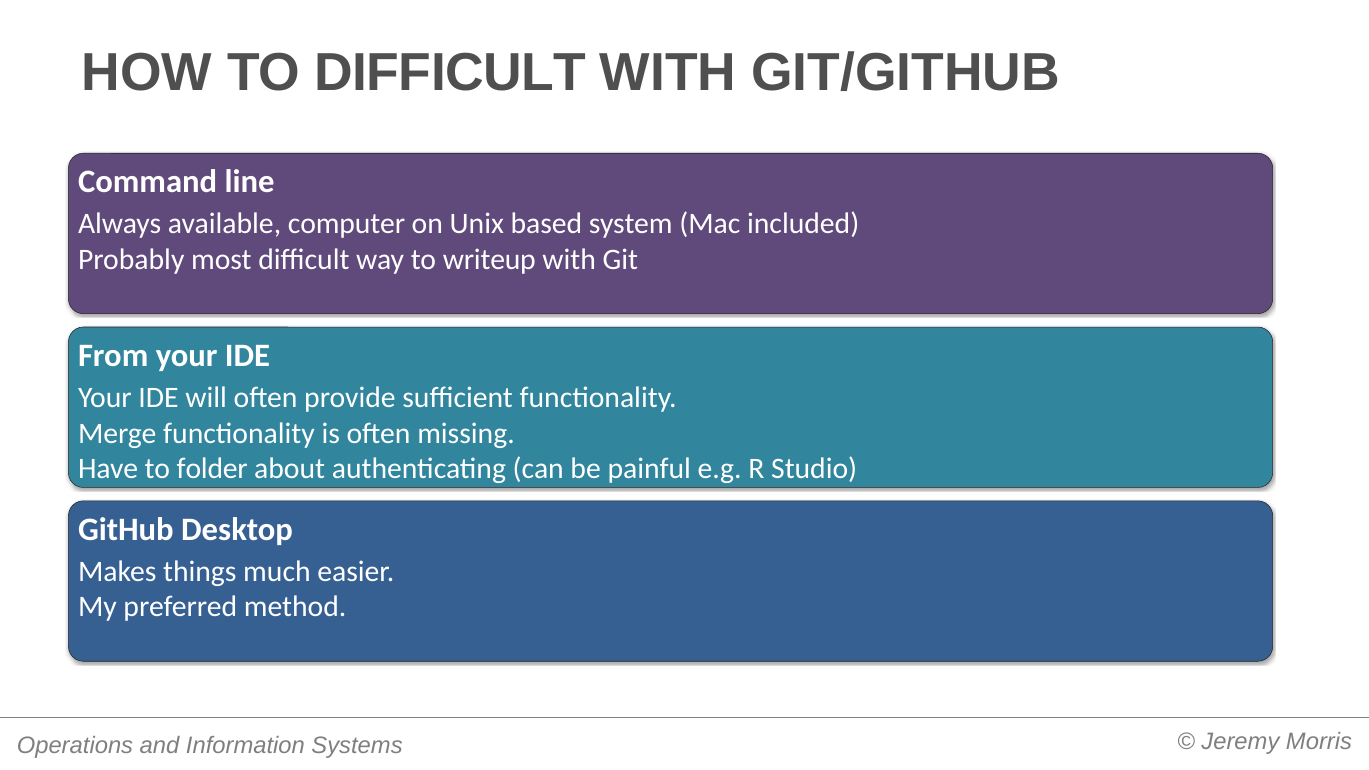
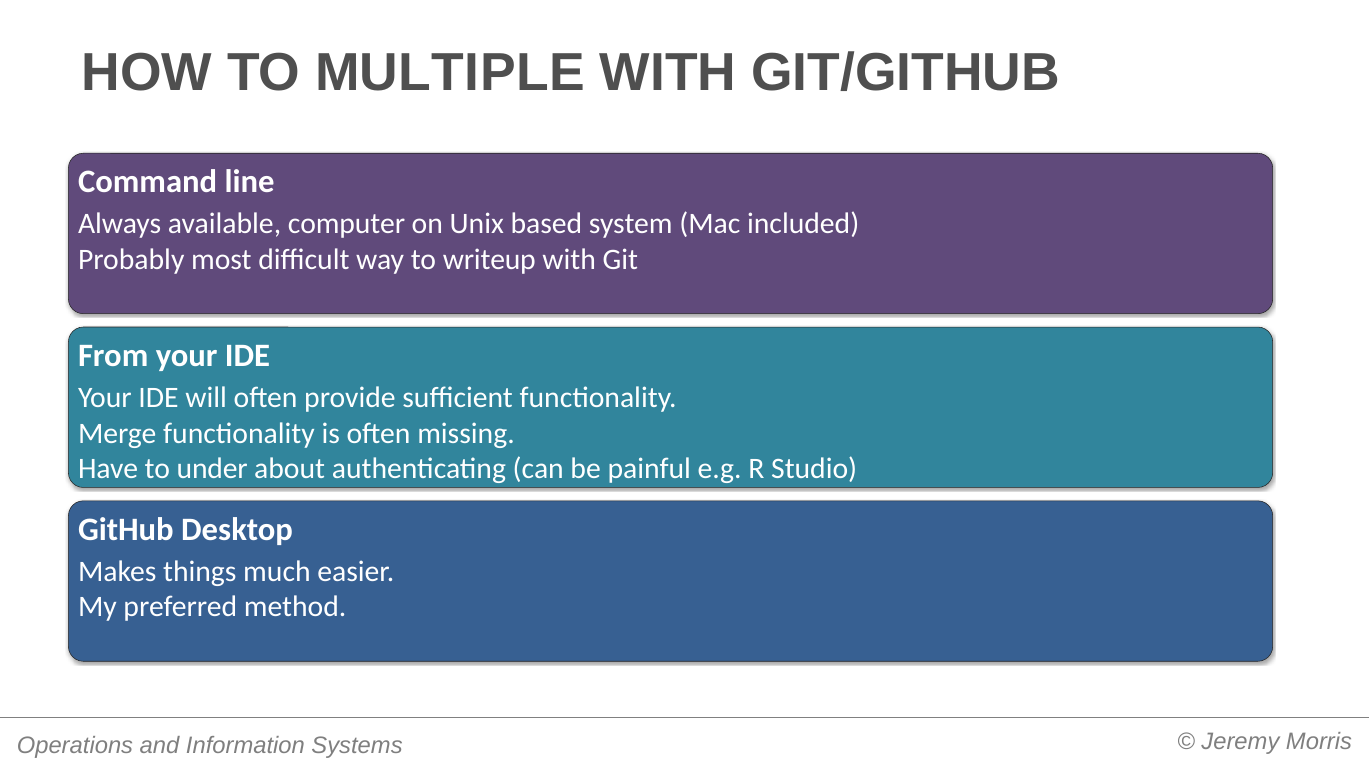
TO DIFFICULT: DIFFICULT -> MULTIPLE (450, 73)
folder: folder -> under (212, 469)
